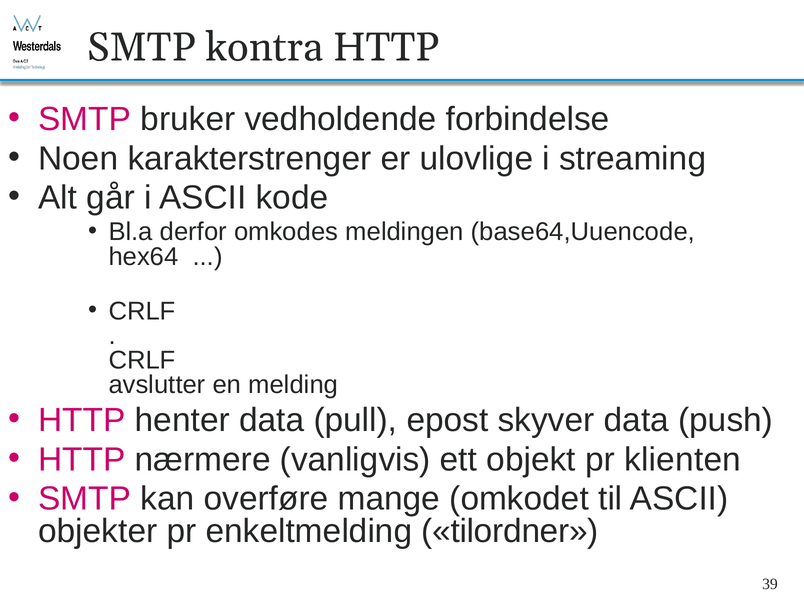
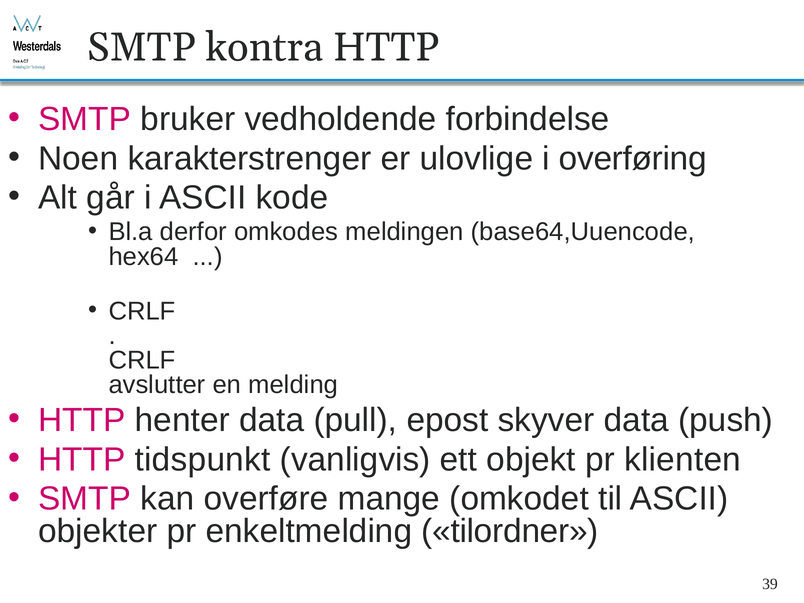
streaming: streaming -> overføring (633, 159)
nærmere: nærmere -> tidspunkt (203, 460)
